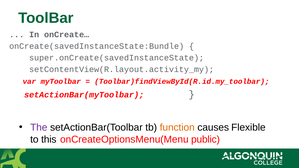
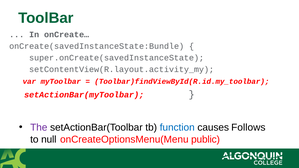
function colour: orange -> blue (177, 128)
Flexible: Flexible -> Follows (248, 128)
this: this -> null (49, 140)
